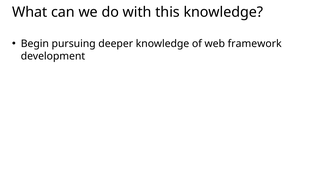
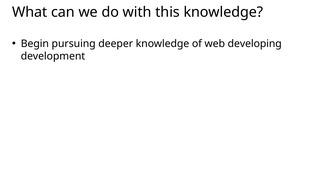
framework: framework -> developing (255, 44)
